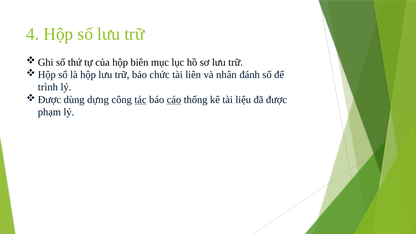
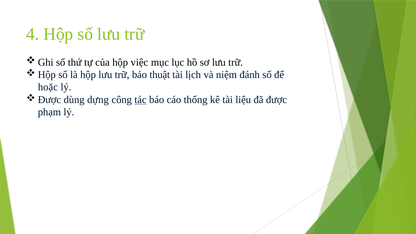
biên: biên -> việc (139, 62)
chức: chức -> thuật (160, 75)
liên: liên -> lịch (193, 75)
nhân: nhân -> niệm (226, 75)
trình: trình -> hoặc (48, 87)
cáo underline: present -> none (174, 100)
